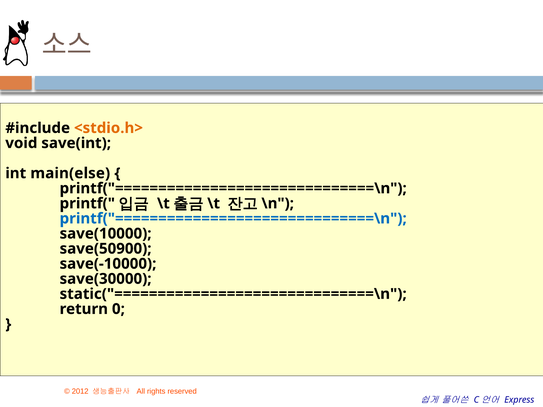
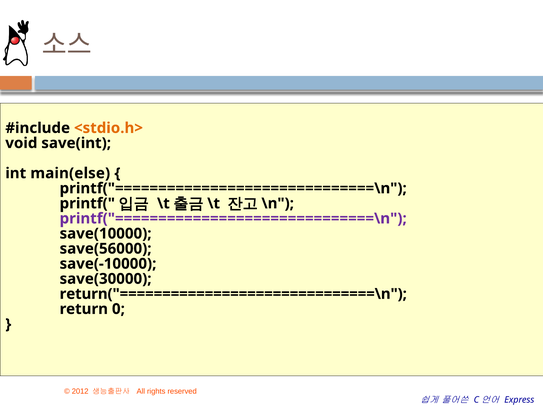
printf("==============================\n colour: blue -> purple (233, 219)
save(50900: save(50900 -> save(56000 (106, 249)
static("==============================\n: static("==============================\n -> return("==============================\n (233, 294)
